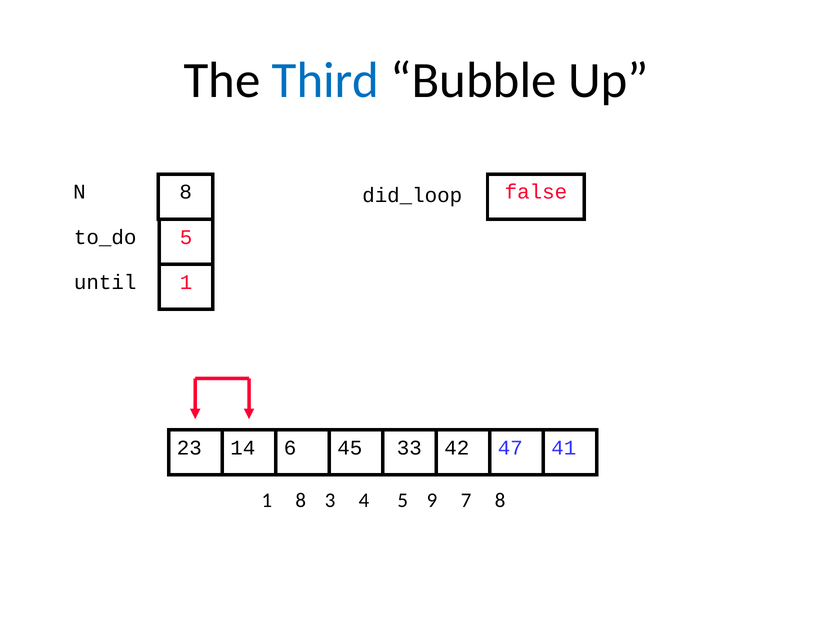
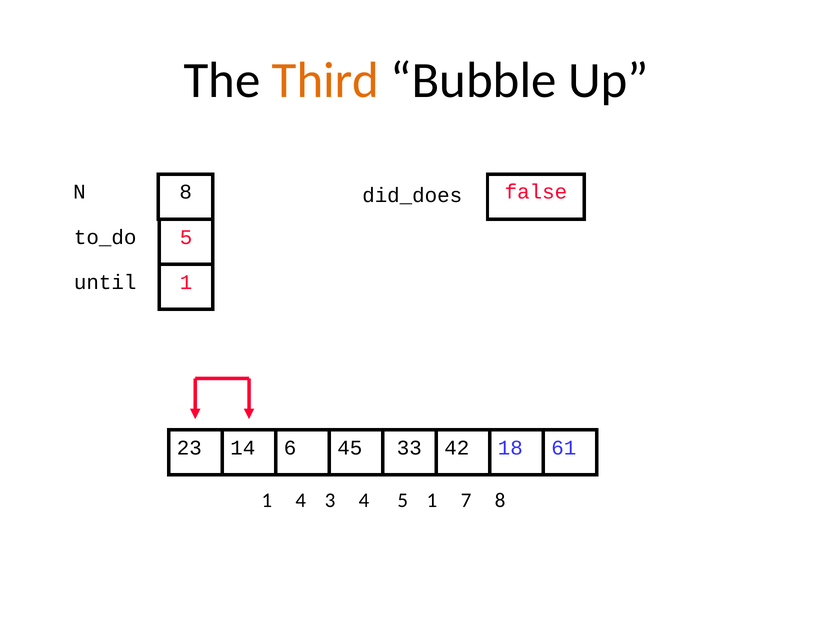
Third colour: blue -> orange (325, 81)
did_loop: did_loop -> did_does (412, 195)
47: 47 -> 18 (510, 448)
41: 41 -> 61 (564, 448)
1 8: 8 -> 4 (301, 500)
4 5 9: 9 -> 1 (432, 500)
